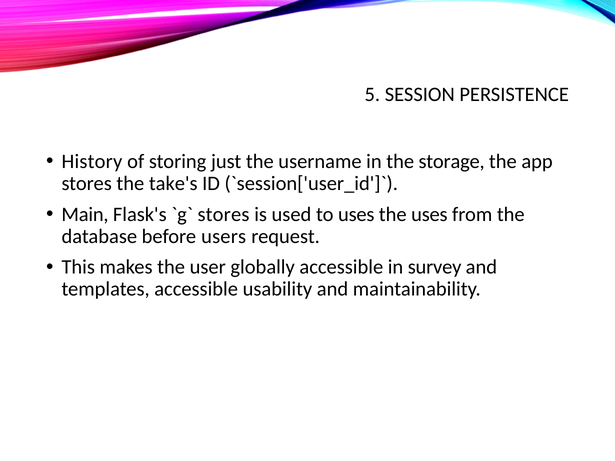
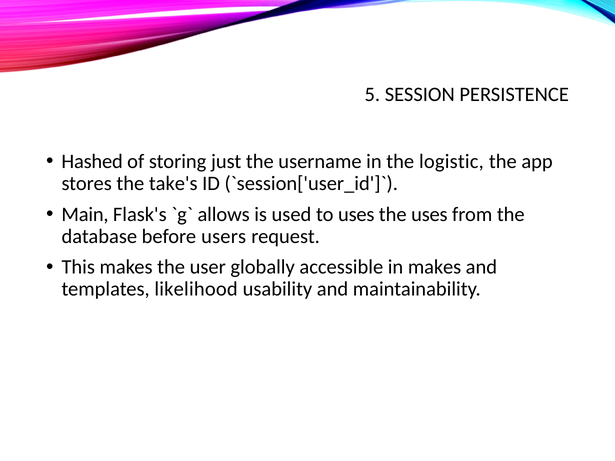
History: History -> Hashed (92, 162)
storage: storage -> logistic (451, 162)
stores: stores -> allows (224, 214)
in survey: survey -> makes (435, 267)
templates accessible: accessible -> likelihood (196, 289)
